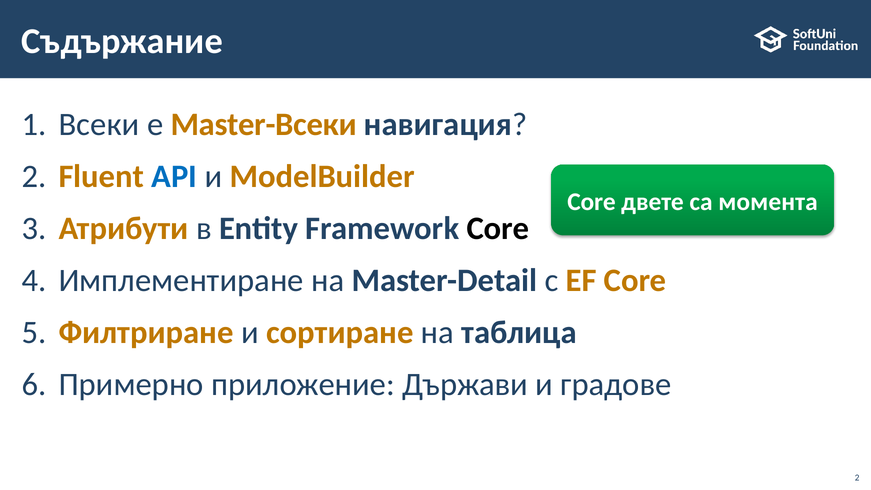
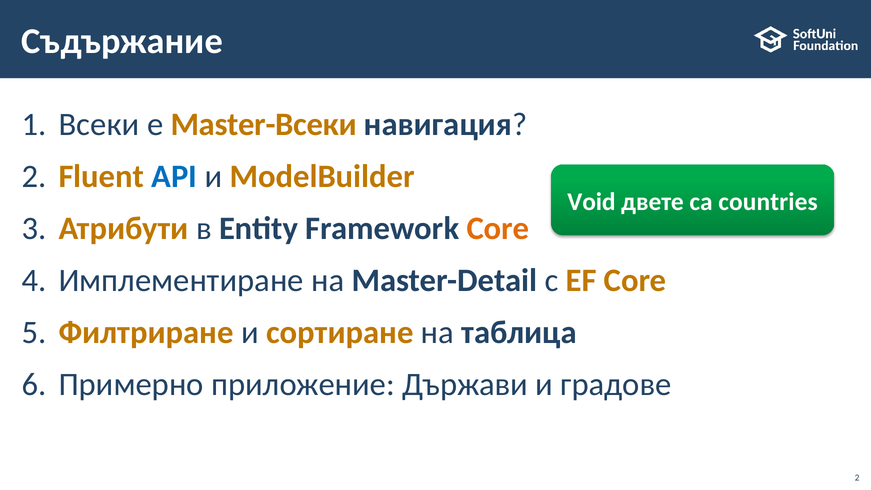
Core: Core -> Void (591, 202)
момента: момента -> countries (768, 202)
Core colour: black -> orange (498, 229)
